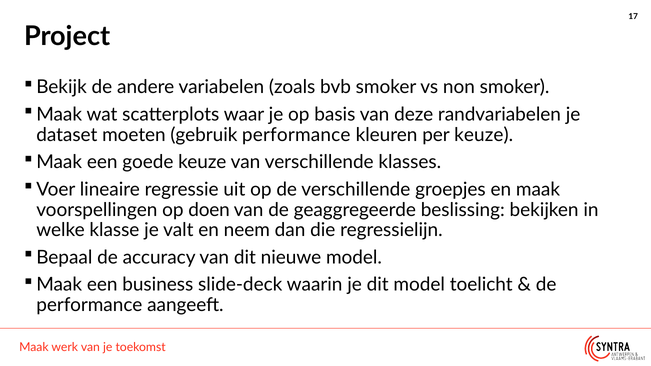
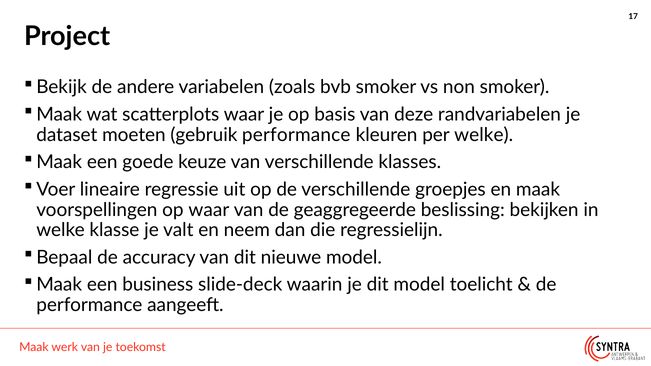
per keuze: keuze -> welke (484, 135)
op doen: doen -> waar (209, 210)
